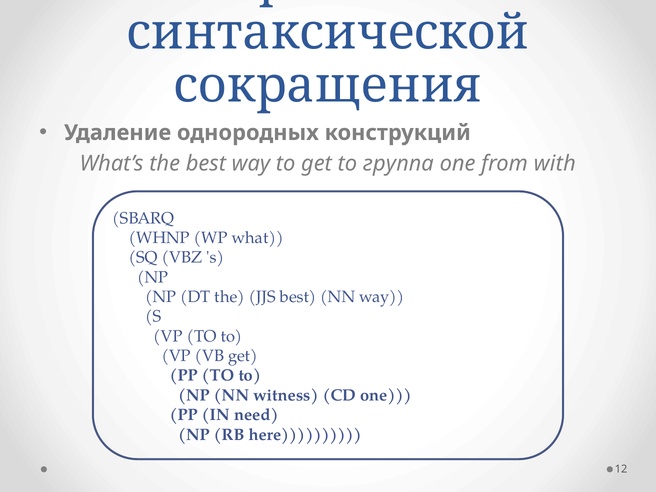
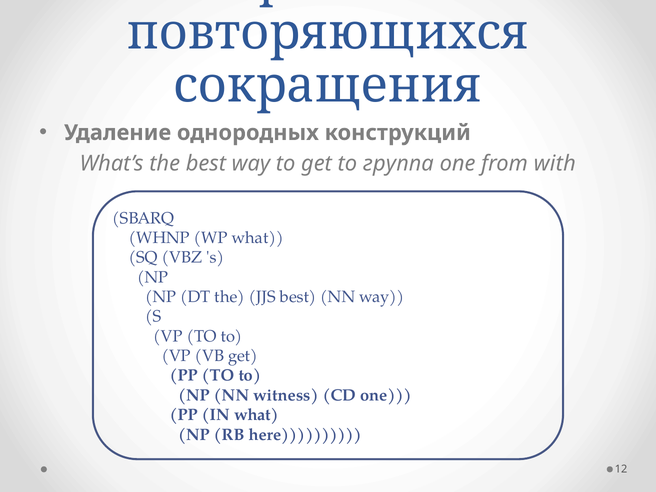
синтаксической: синтаксической -> повторяющихся (328, 33)
IN need: need -> what (256, 415)
